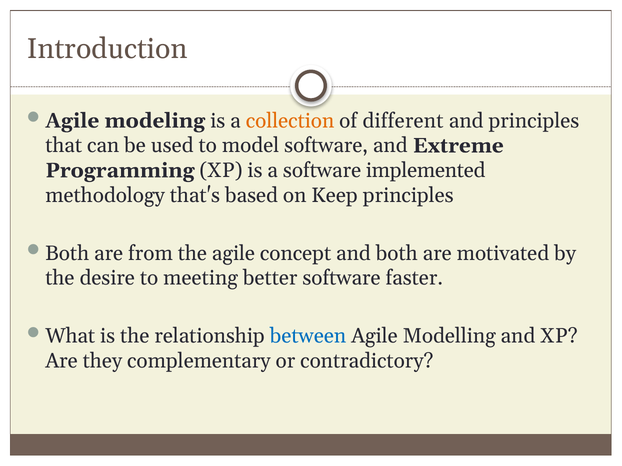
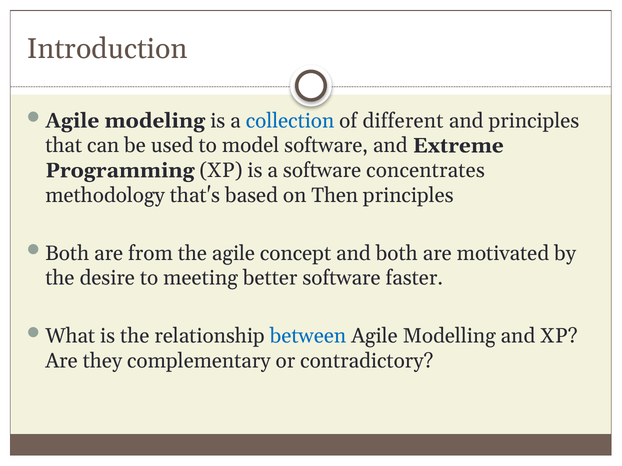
collection colour: orange -> blue (290, 121)
implemented: implemented -> concentrates (426, 171)
Keep: Keep -> Then (335, 195)
